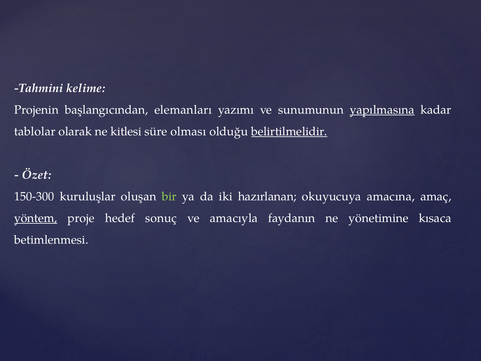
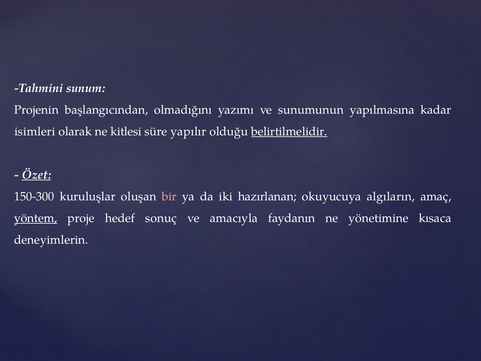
kelime: kelime -> sunum (86, 88)
elemanları: elemanları -> olmadığını (183, 110)
yapılmasına underline: present -> none (382, 110)
tablolar: tablolar -> isimleri (35, 131)
olması: olması -> yapılır (188, 131)
Özet underline: none -> present (36, 175)
bir colour: light green -> pink (169, 196)
amacına: amacına -> algıların (391, 196)
betimlenmesi: betimlenmesi -> deneyimlerin (51, 240)
